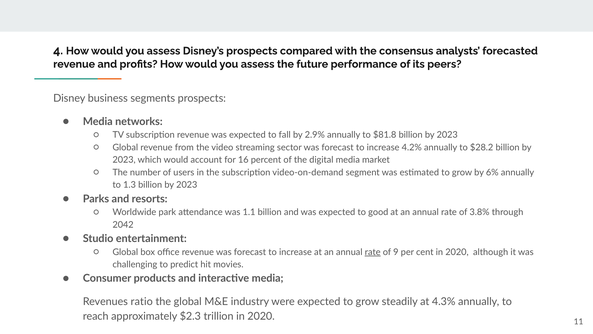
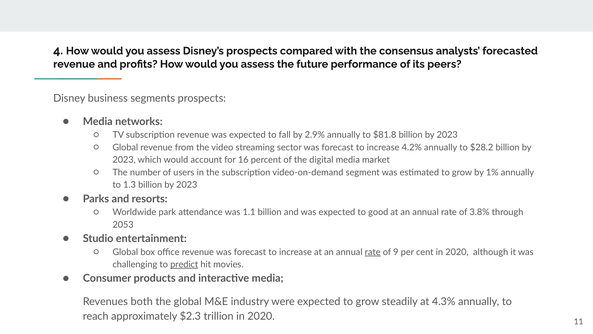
6%: 6% -> 1% (492, 172)
2042: 2042 -> 2053 (123, 224)
predict underline: none -> present (184, 264)
ratio: ratio -> both (142, 301)
